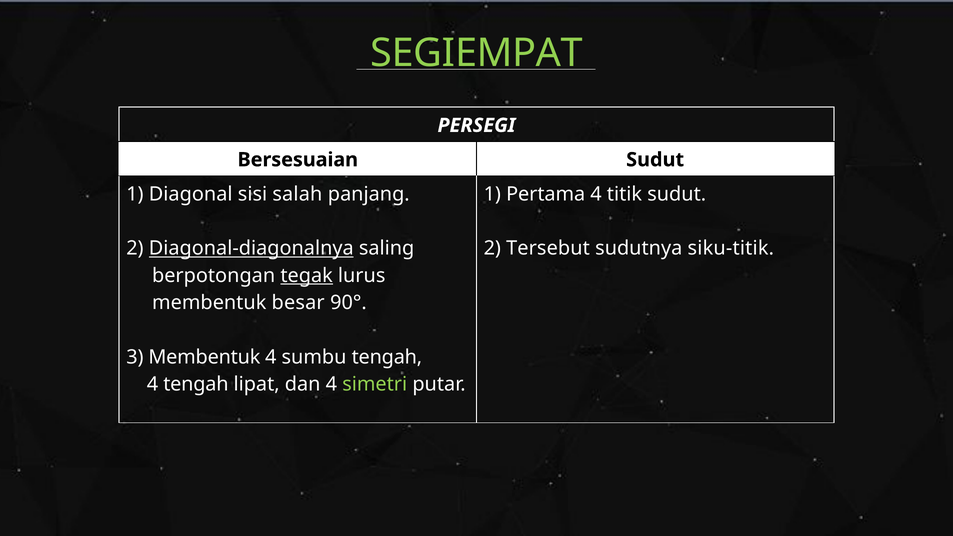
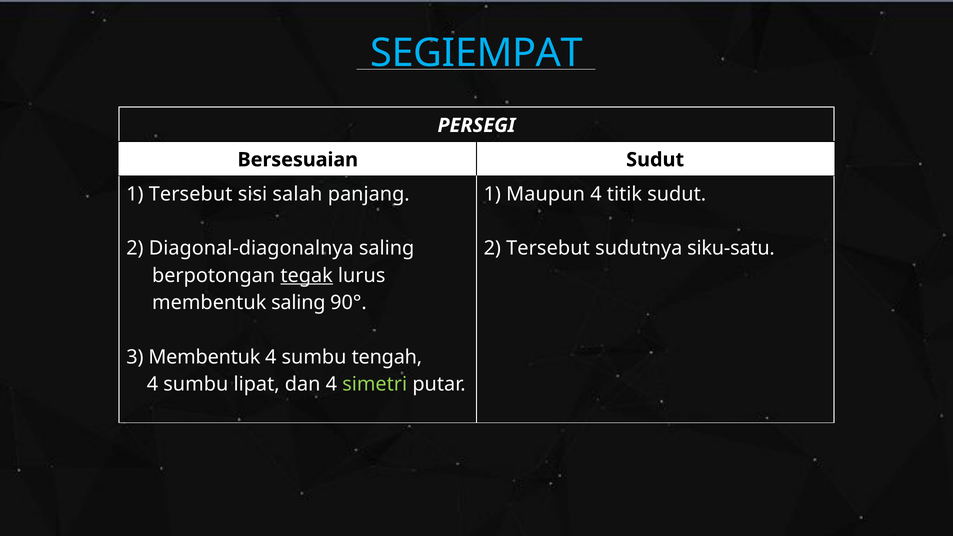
SEGIEMPAT colour: light green -> light blue (477, 53)
1 Diagonal: Diagonal -> Tersebut (191, 194)
Pertama: Pertama -> Maupun (546, 194)
Diagonal-diagonalnya underline: present -> none (251, 248)
siku-titik: siku-titik -> siku-satu (731, 248)
membentuk besar: besar -> saling (298, 303)
tengah: tengah -> sumbu (196, 384)
